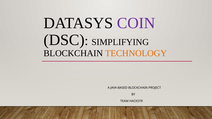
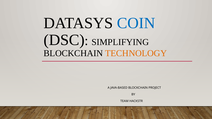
COIN colour: purple -> blue (136, 23)
